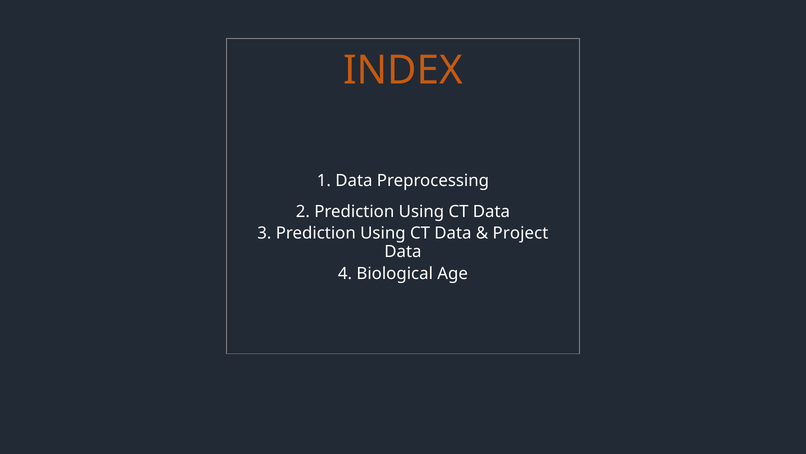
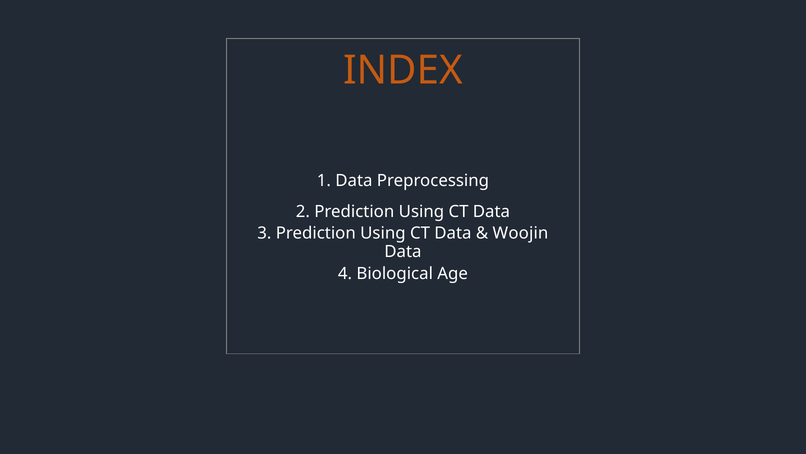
Project: Project -> Woojin (520, 233)
